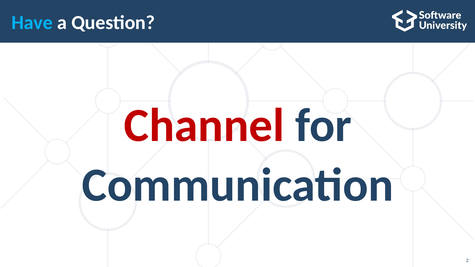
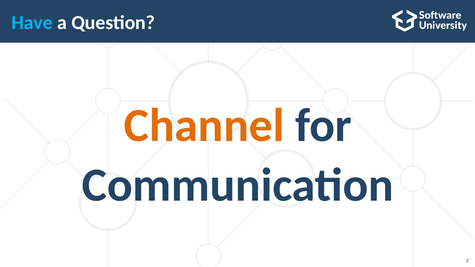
Channel colour: red -> orange (204, 126)
